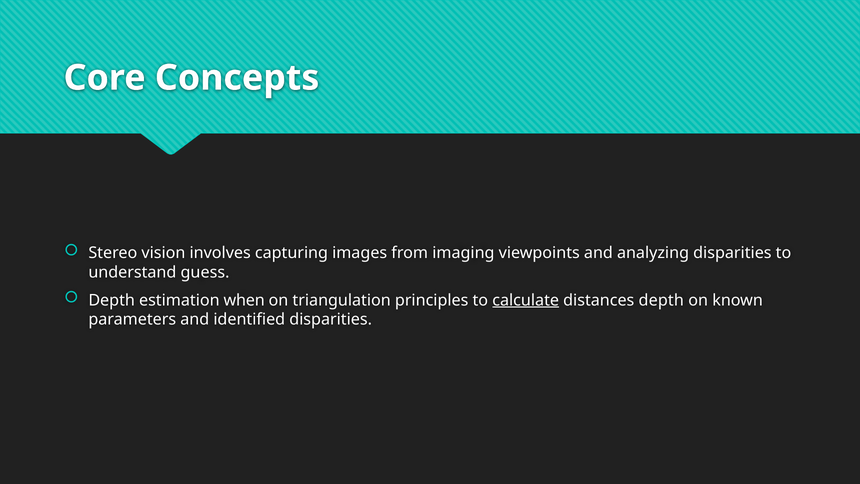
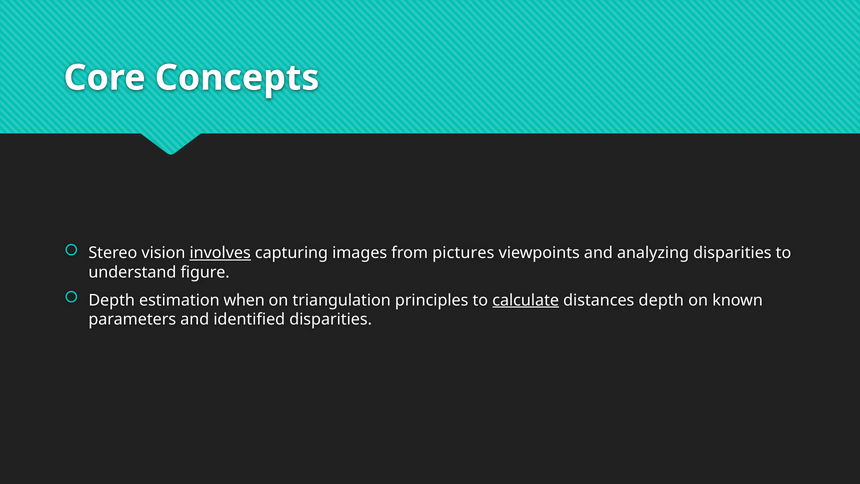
involves underline: none -> present (220, 253)
imaging: imaging -> pictures (463, 253)
guess: guess -> figure (205, 272)
